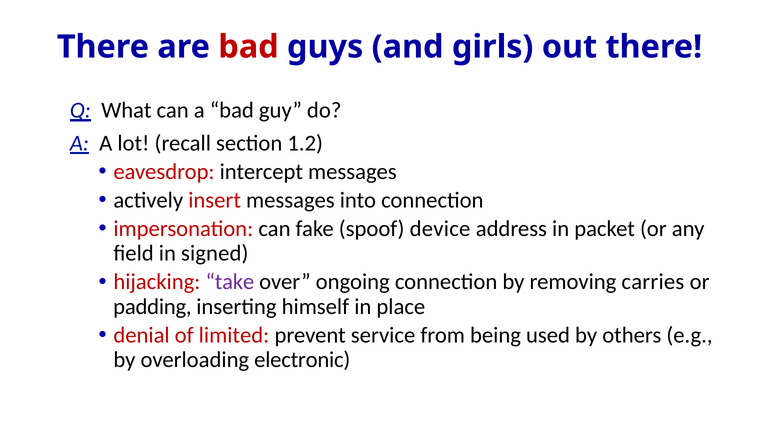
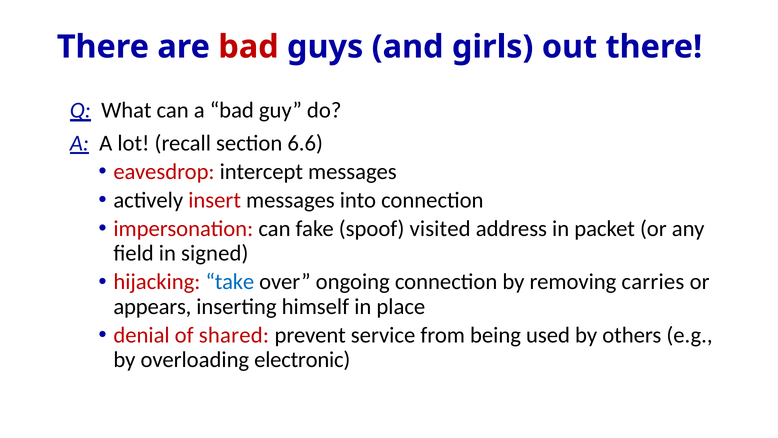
1.2: 1.2 -> 6.6 (305, 143)
device: device -> visited (440, 229)
take colour: purple -> blue (230, 282)
padding: padding -> appears (152, 306)
limited: limited -> shared (234, 335)
